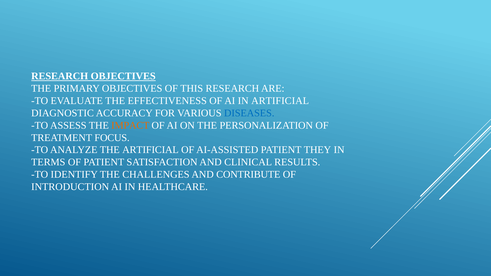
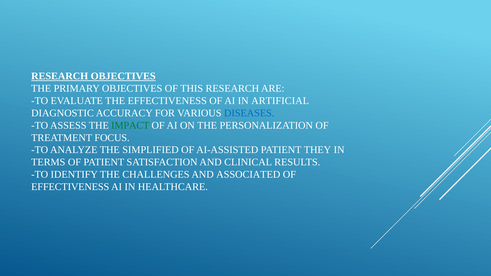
IMPACT colour: orange -> green (130, 125)
THE ARTIFICIAL: ARTIFICIAL -> SIMPLIFIED (150, 150)
CONTRIBUTE: CONTRIBUTE -> ASSOCIATED (248, 175)
INTRODUCTION: INTRODUCTION -> EFFECTIVENESS (70, 187)
